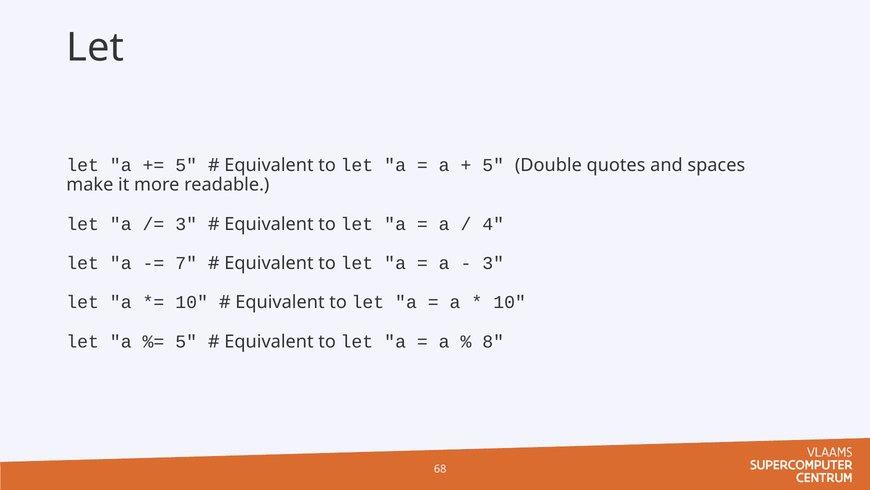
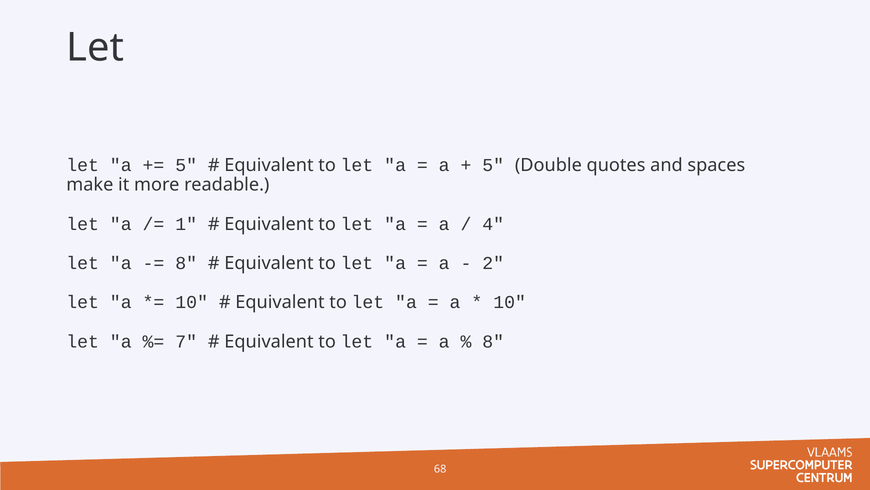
3: 3 -> 1 (186, 224)
7: 7 -> 8 (186, 263)
3: 3 -> 2 (493, 263)
5: 5 -> 7 (186, 341)
